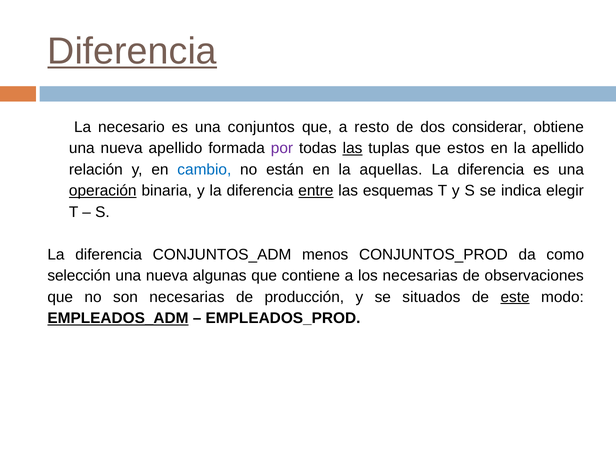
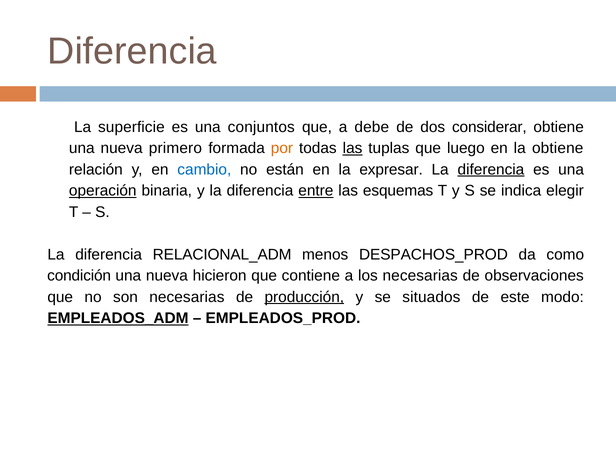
Diferencia underline: present -> none (132, 51)
necesario: necesario -> superficie (131, 127)
resto: resto -> debe (372, 127)
nueva apellido: apellido -> primero (175, 148)
por colour: purple -> orange (282, 148)
estos: estos -> luego (466, 148)
la apellido: apellido -> obtiene (558, 148)
aquellas: aquellas -> expresar (391, 170)
diferencia underline: none -> present (491, 170)
CONJUNTOS_ADM: CONJUNTOS_ADM -> RELACIONAL_ADM (222, 255)
CONJUNTOS_PROD: CONJUNTOS_PROD -> DESPACHOS_PROD (433, 255)
selección: selección -> condición (79, 276)
algunas: algunas -> hicieron (220, 276)
producción underline: none -> present (304, 297)
este underline: present -> none (515, 297)
